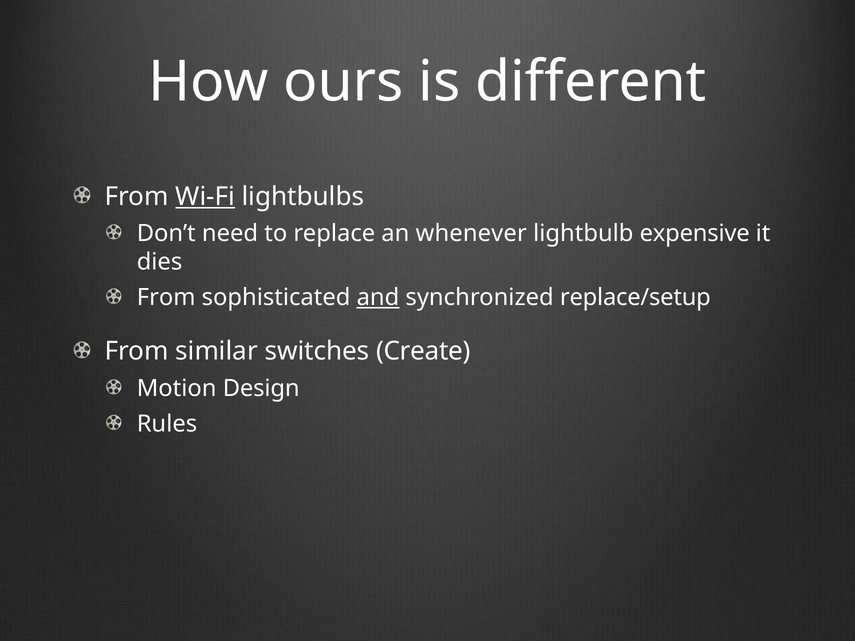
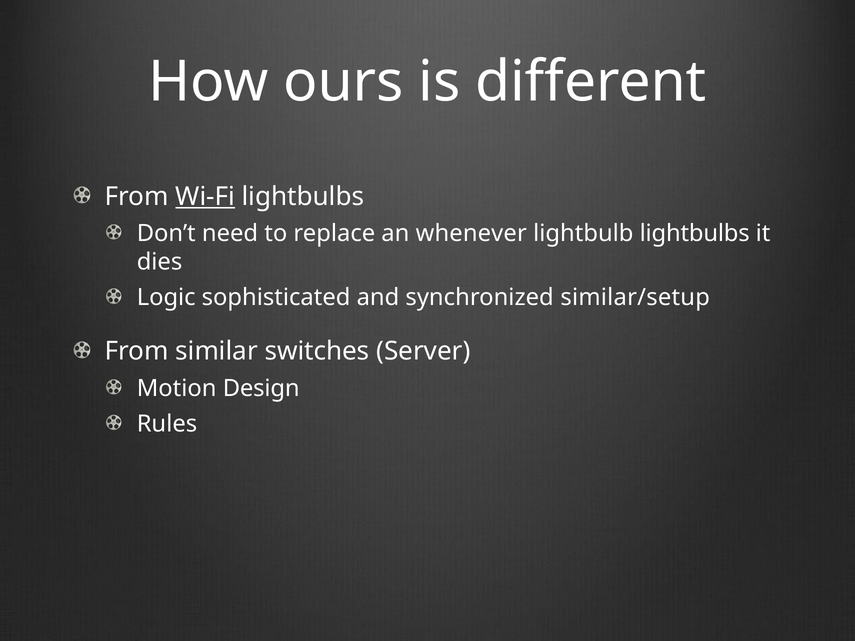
lightbulb expensive: expensive -> lightbulbs (695, 233)
From: From -> Logic (166, 298)
and underline: present -> none (378, 298)
replace/setup: replace/setup -> similar/setup (635, 298)
Create: Create -> Server (423, 351)
